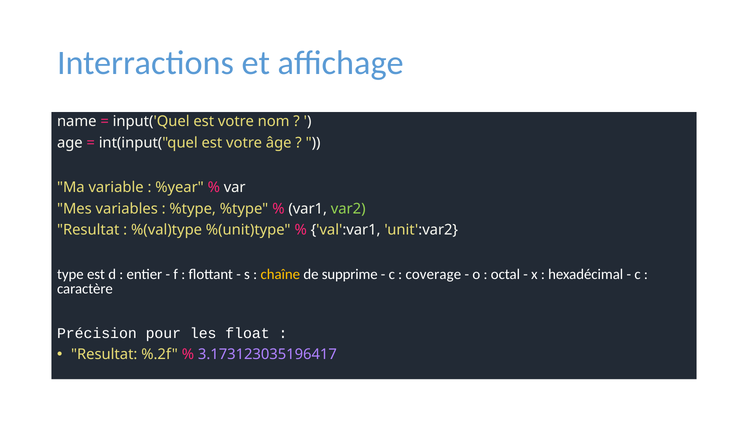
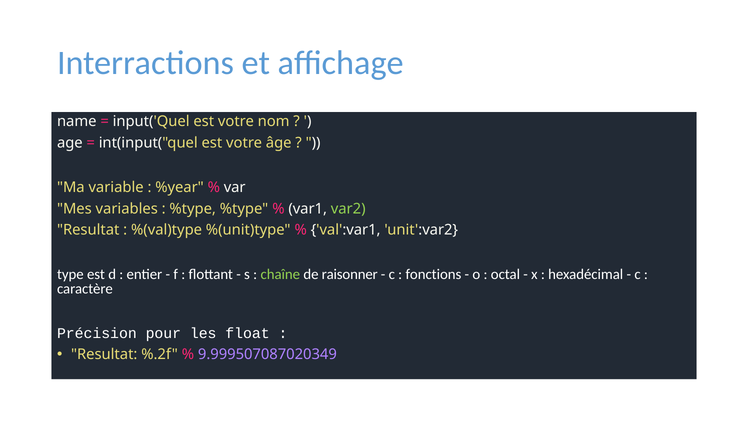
chaîne colour: yellow -> light green (280, 274)
supprime: supprime -> raisonner (350, 274)
coverage: coverage -> fonctions (433, 274)
3.173123035196417: 3.173123035196417 -> 9.999507087020349 (267, 354)
